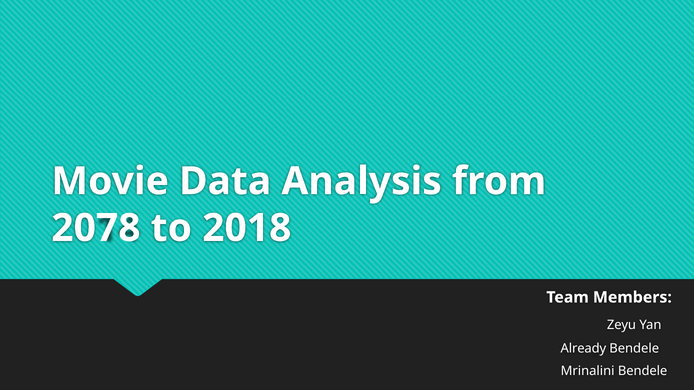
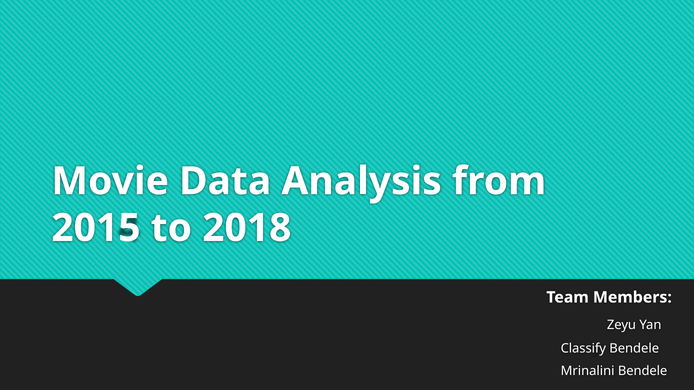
2078: 2078 -> 2015 (96, 228)
Already: Already -> Classify (583, 349)
